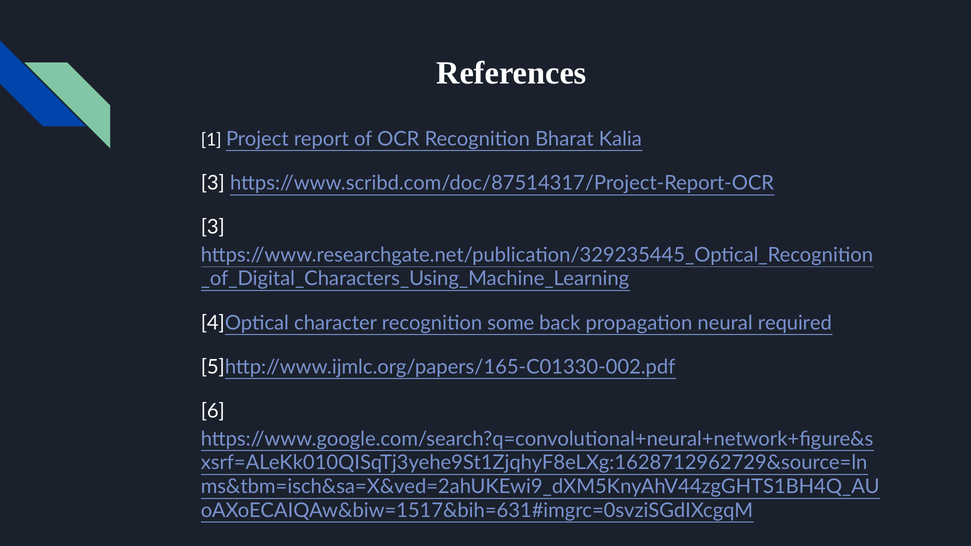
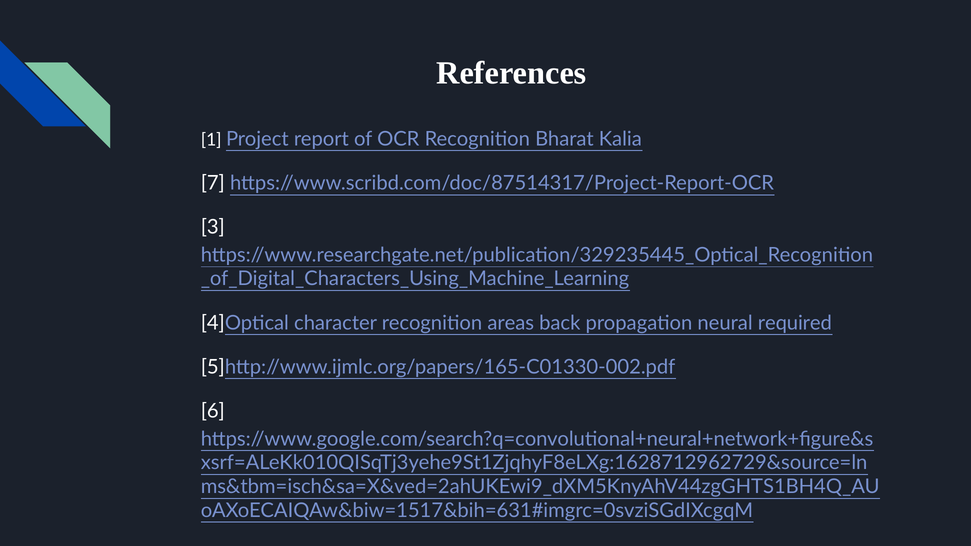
3: 3 -> 7 (213, 183)
some: some -> areas (511, 323)
